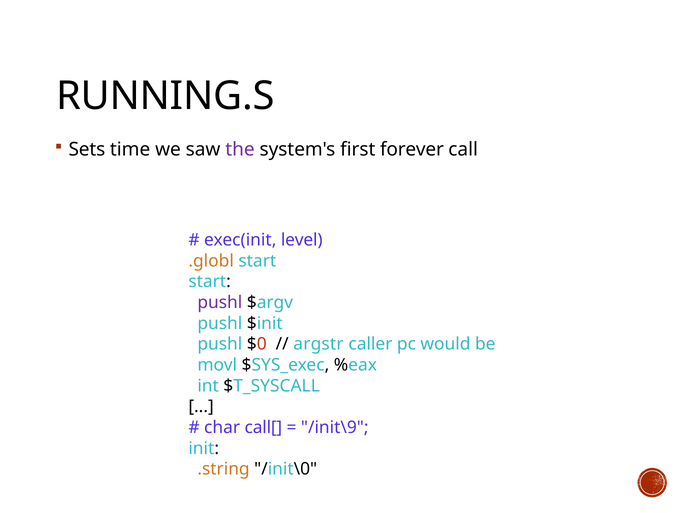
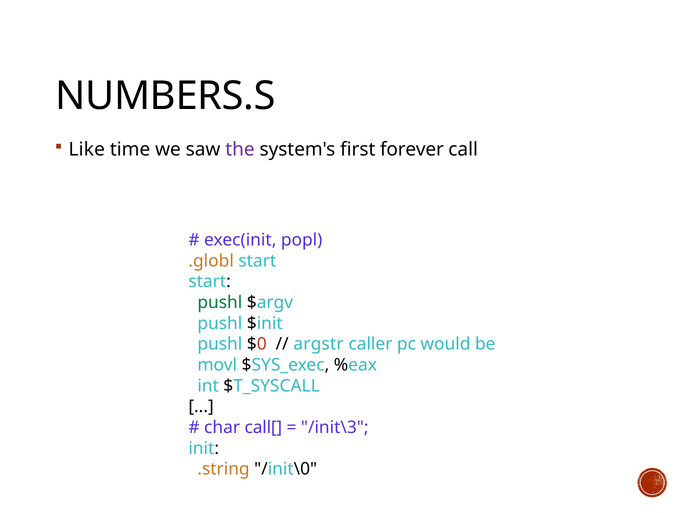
RUNNING.S: RUNNING.S -> NUMBERS.S (165, 96)
Sets: Sets -> Like (87, 149)
level: level -> popl (302, 240)
pushl colour: purple -> green (220, 303)
/init\9: /init\9 -> /init\3 (335, 427)
